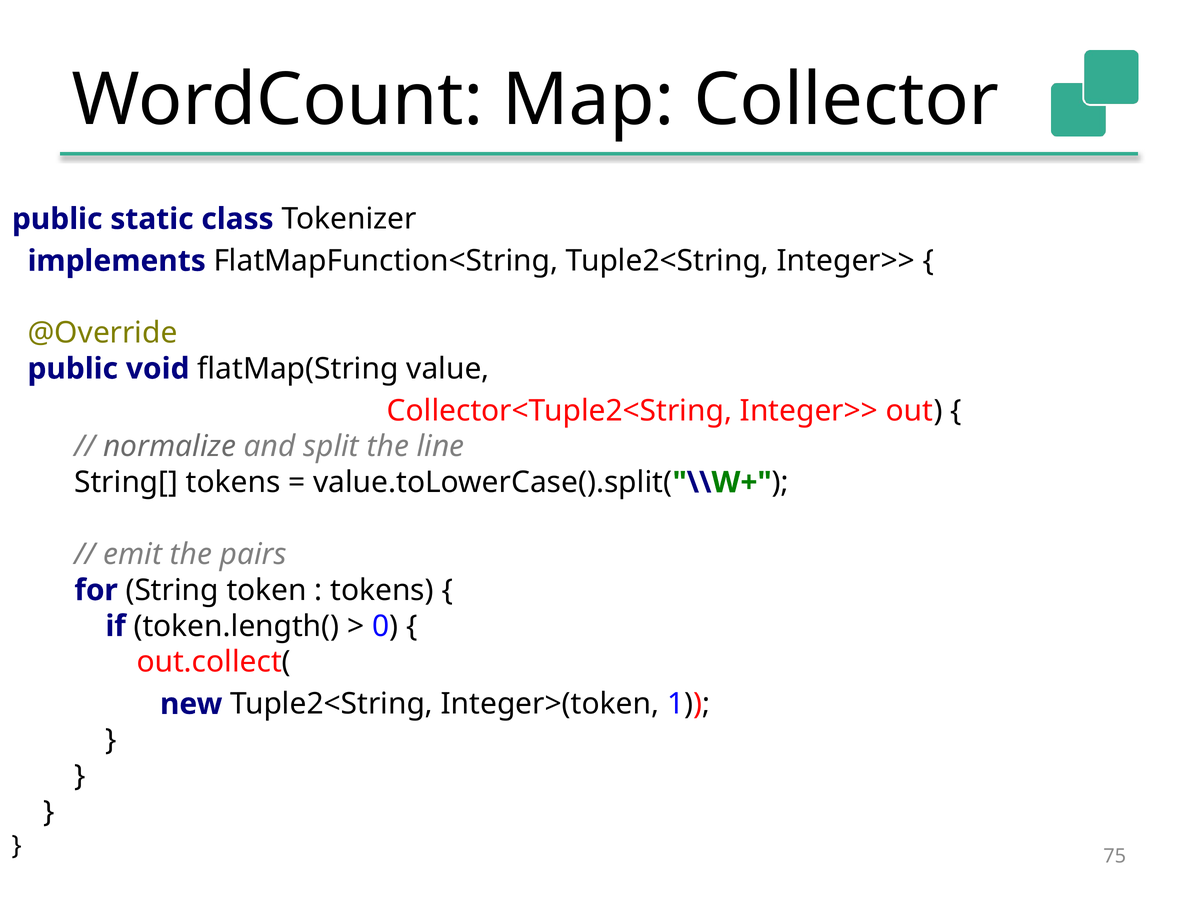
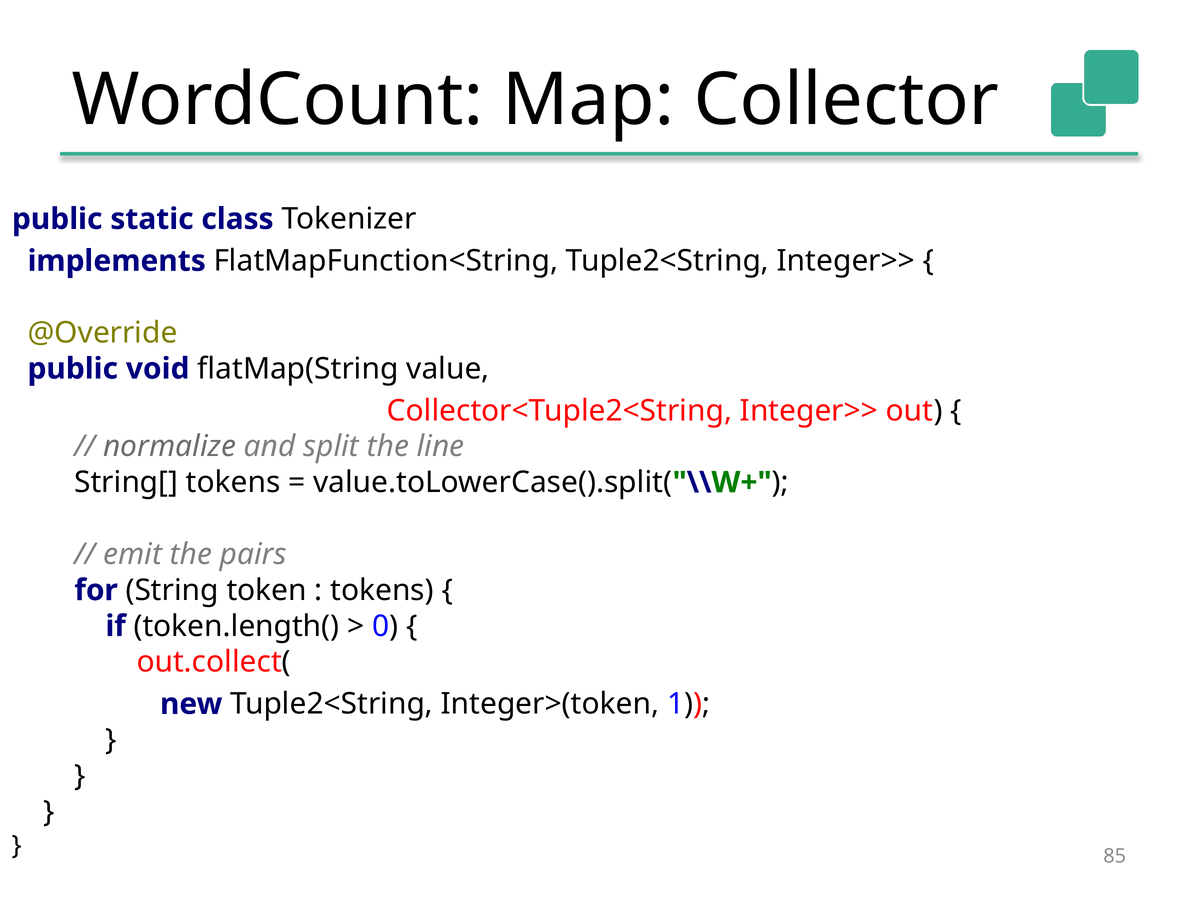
75: 75 -> 85 (1115, 856)
